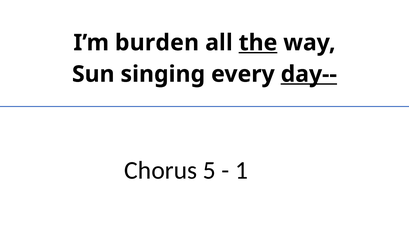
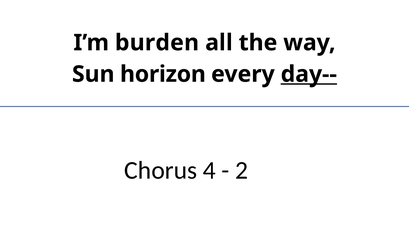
the underline: present -> none (258, 43)
singing: singing -> horizon (163, 74)
5: 5 -> 4 (209, 171)
1: 1 -> 2 (242, 171)
